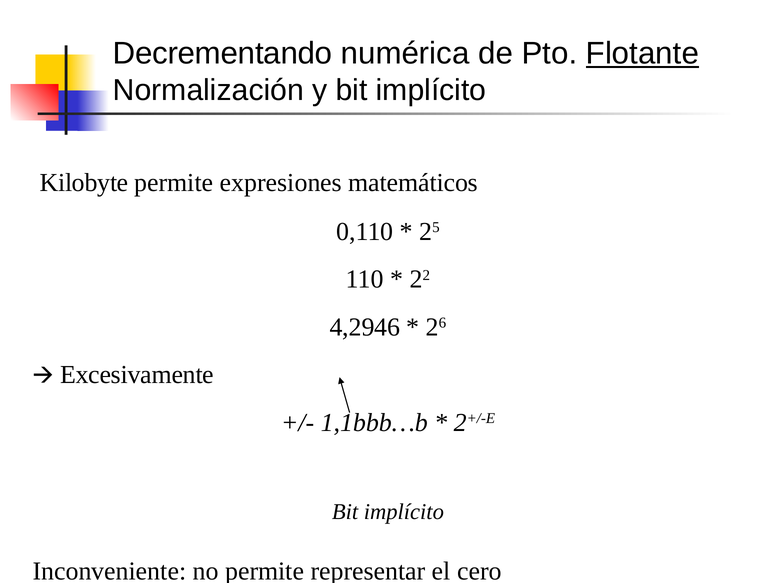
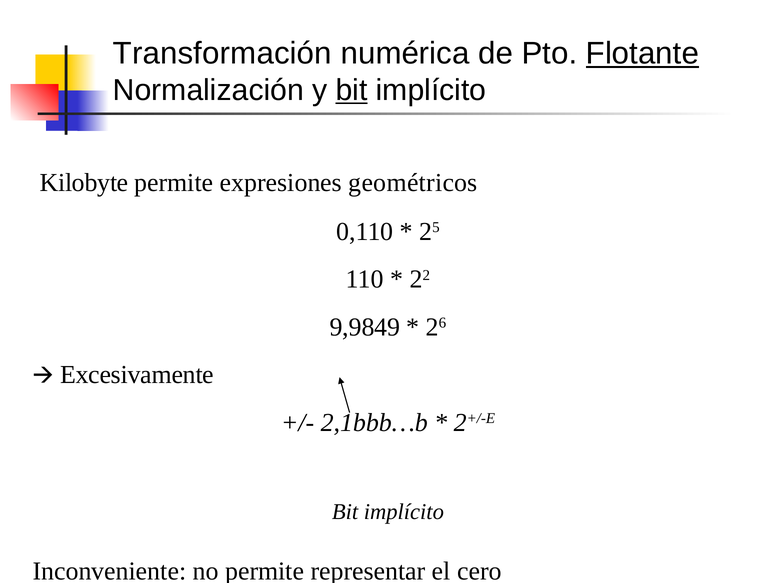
Decrementando: Decrementando -> Transformación (222, 53)
bit underline: none -> present (352, 90)
matemáticos: matemáticos -> geométricos (413, 183)
4,2946: 4,2946 -> 9,9849 (365, 327)
1,1bbb…b: 1,1bbb…b -> 2,1bbb…b (374, 422)
